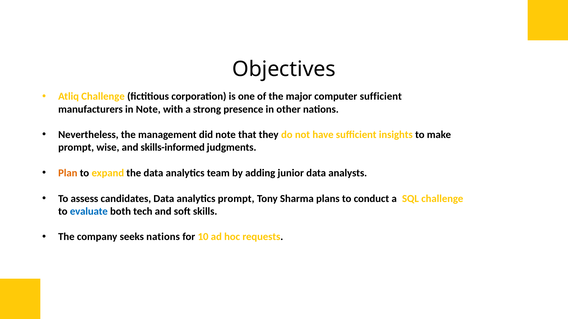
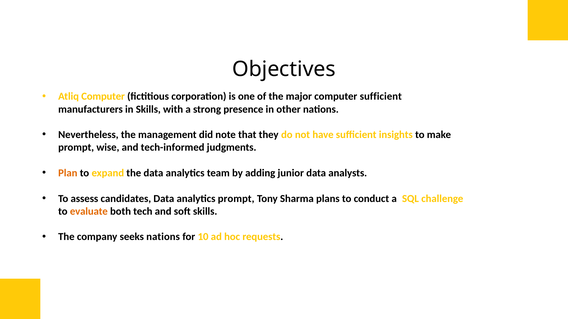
Atliq Challenge: Challenge -> Computer (103, 97)
in Note: Note -> Skills (148, 109)
skills-informed: skills-informed -> tech-informed (173, 148)
evaluate colour: blue -> orange (89, 212)
